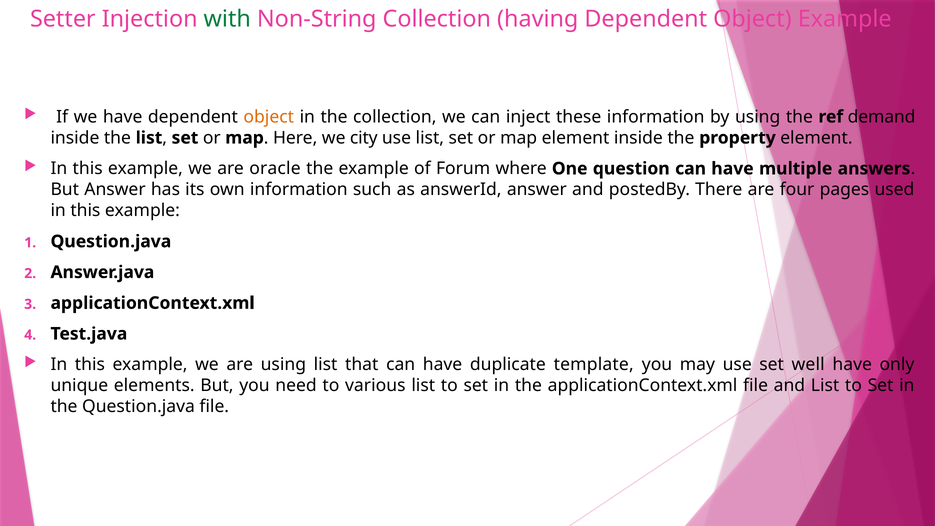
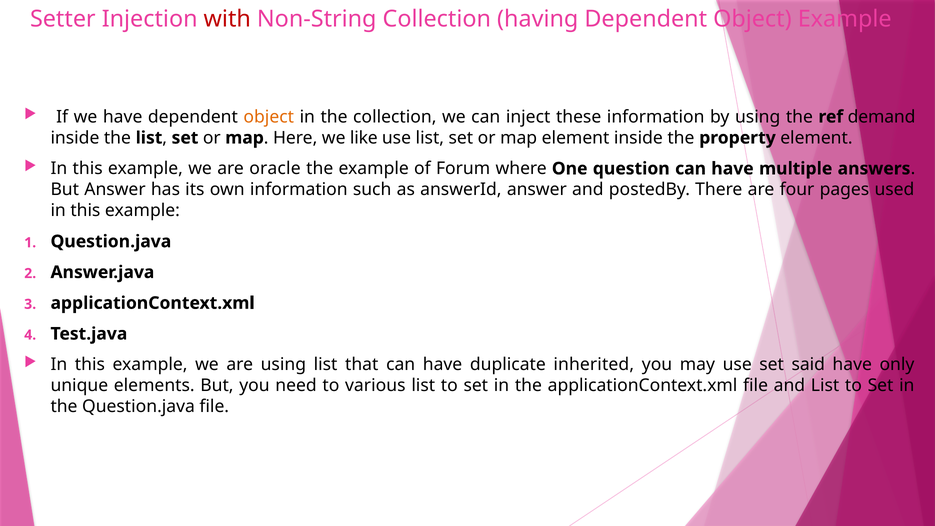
with colour: green -> red (227, 19)
city: city -> like (364, 138)
template: template -> inherited (594, 365)
well: well -> said (808, 365)
